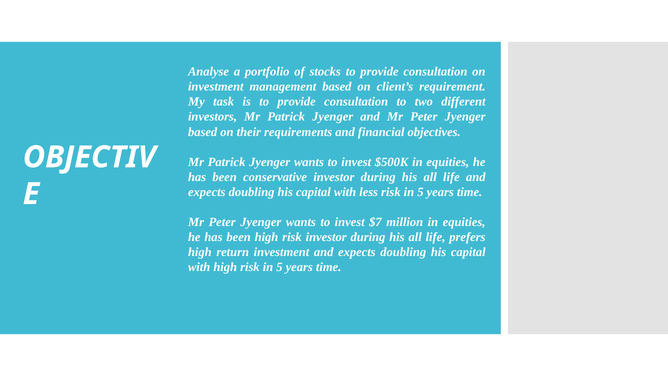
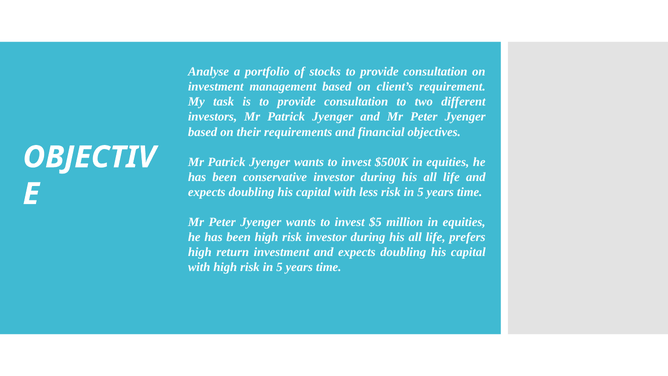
$7: $7 -> $5 (375, 222)
